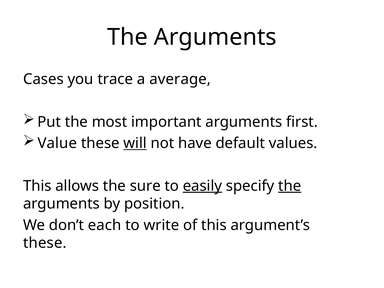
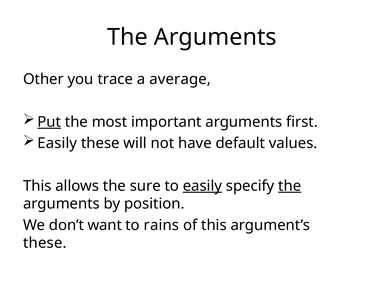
Cases: Cases -> Other (43, 79)
Put underline: none -> present (49, 122)
Value: Value -> Easily (57, 143)
will underline: present -> none (135, 143)
each: each -> want (105, 225)
write: write -> rains (161, 225)
